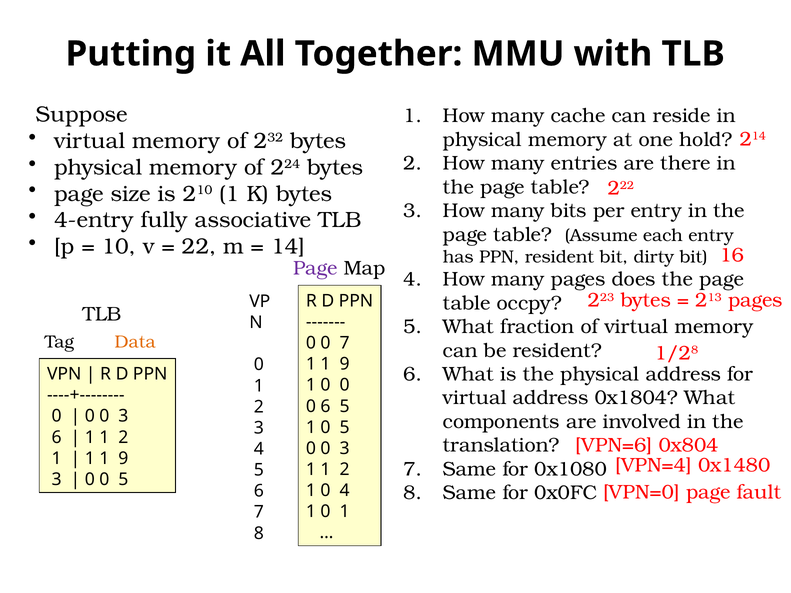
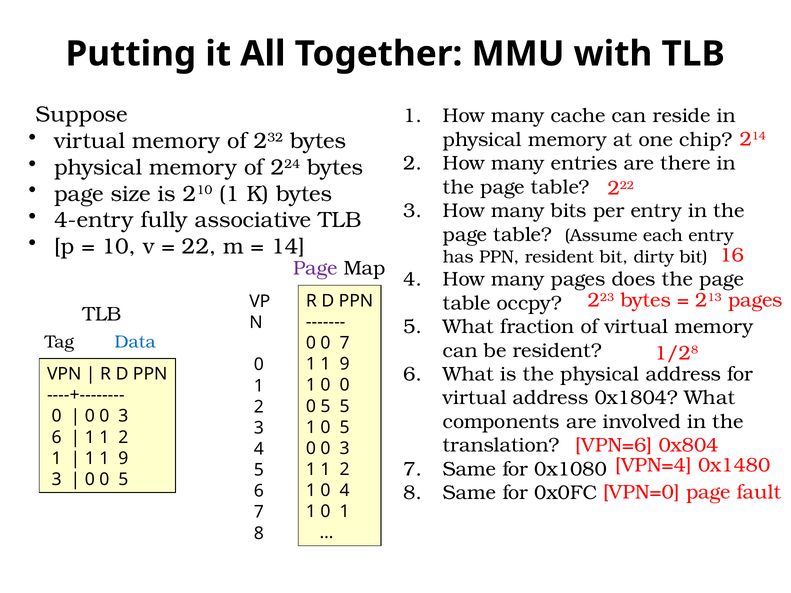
hold: hold -> chip (706, 140)
Data colour: orange -> blue (135, 342)
6: 6 -> 5 (326, 406)
